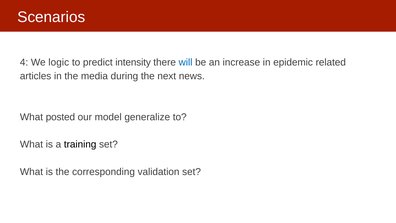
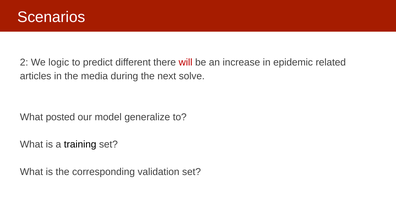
4: 4 -> 2 (24, 62)
intensity: intensity -> different (133, 62)
will colour: blue -> red (186, 62)
news: news -> solve (192, 76)
